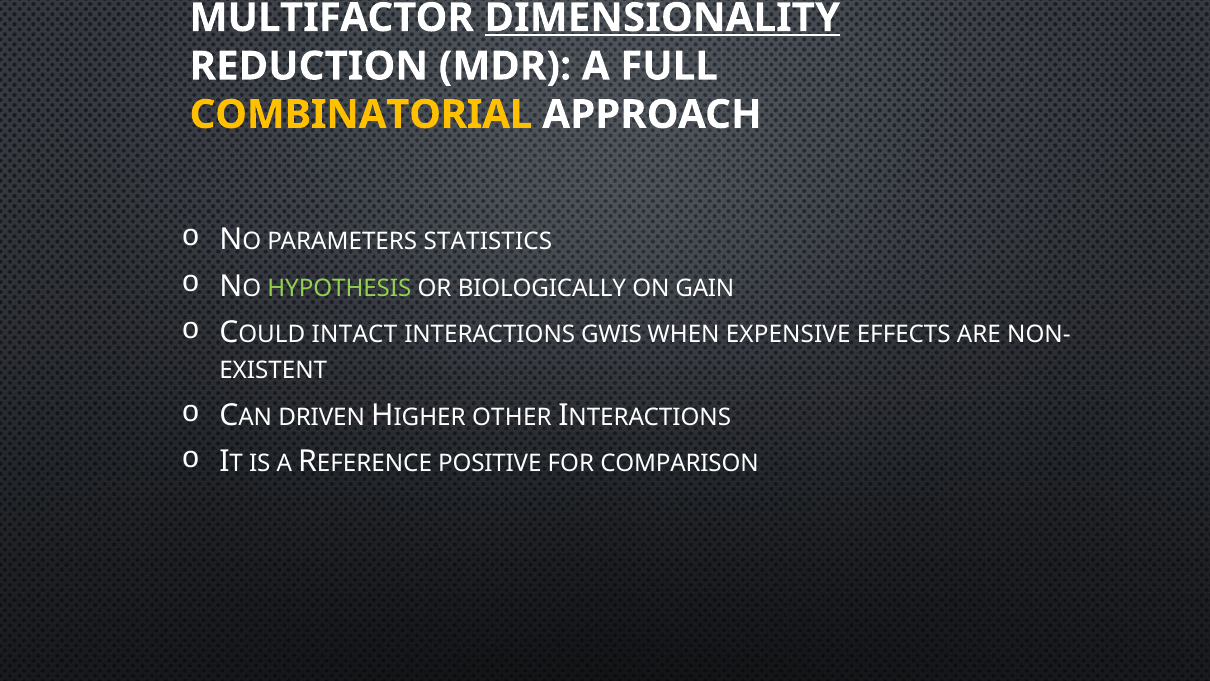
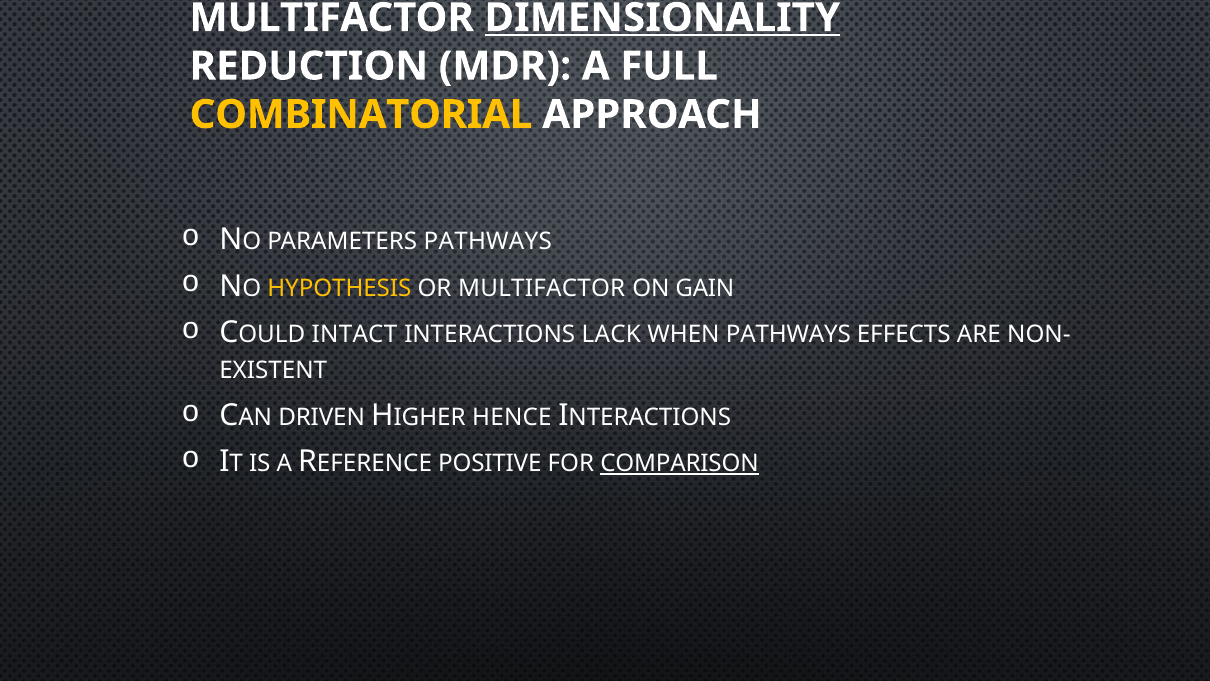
PARAMETERS STATISTICS: STATISTICS -> PATHWAYS (488, 242)
HYPOTHESIS colour: light green -> yellow (339, 288)
OR BIOLOGICALLY: BIOLOGICALLY -> MULTIFACTOR (542, 288)
GWIS: GWIS -> LACK (611, 334)
WHEN EXPENSIVE: EXPENSIVE -> PATHWAYS (788, 334)
OTHER: OTHER -> HENCE (512, 417)
COMPARISON underline: none -> present (679, 463)
